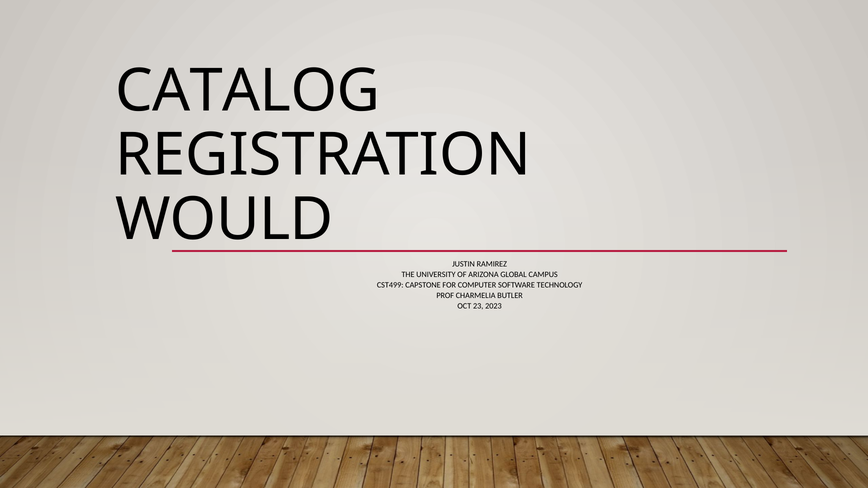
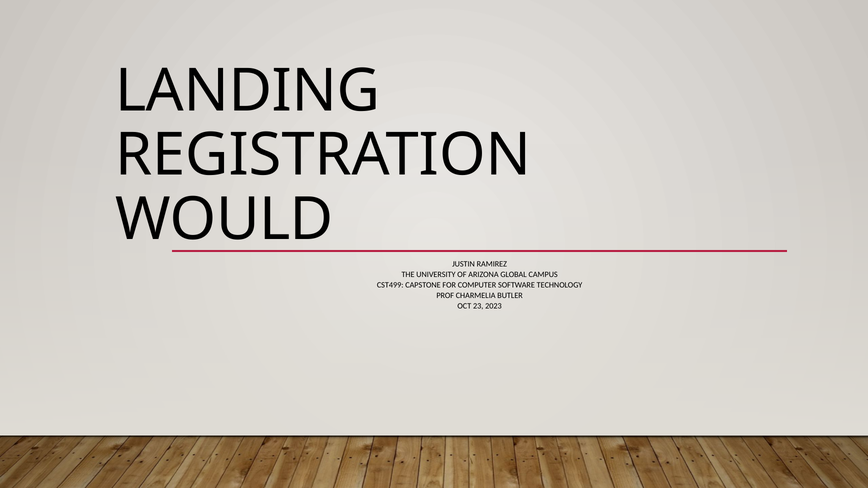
CATALOG: CATALOG -> LANDING (248, 91)
